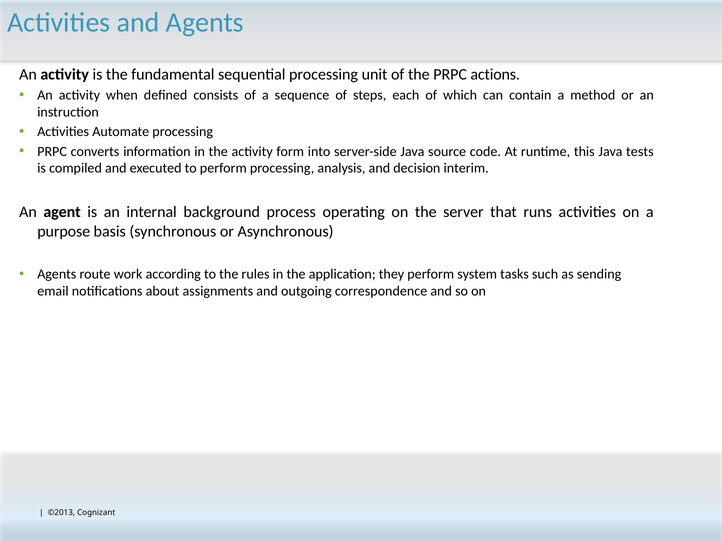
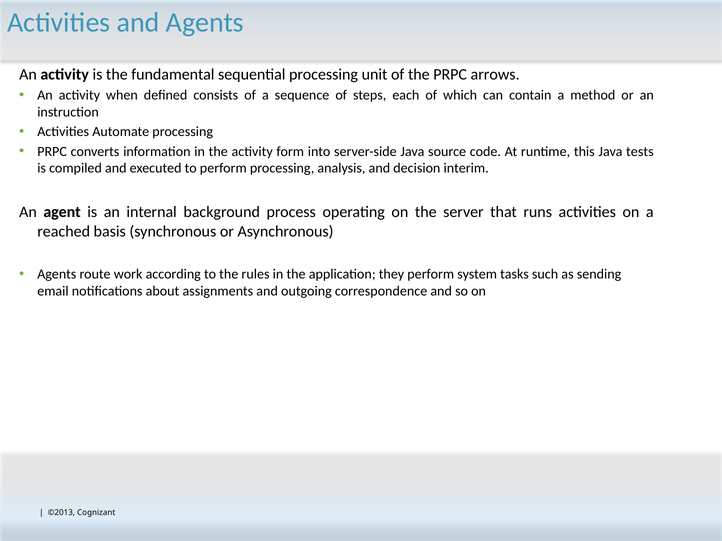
actions: actions -> arrows (495, 74)
purpose: purpose -> reached (64, 231)
